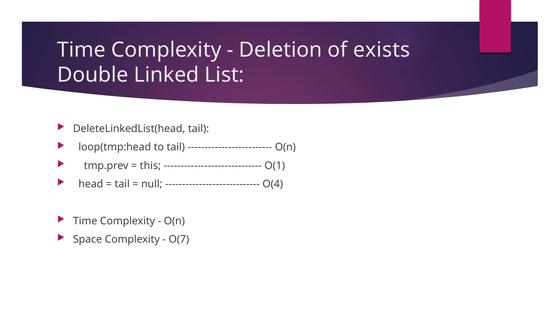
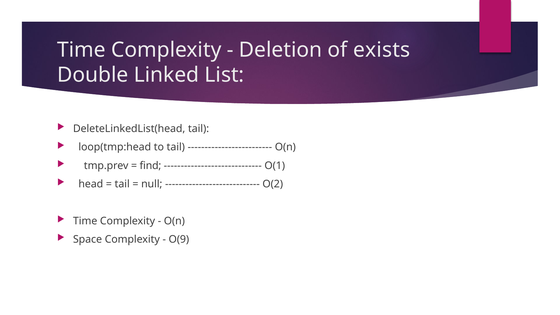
this: this -> find (150, 166)
O(4: O(4 -> O(2 (273, 184)
O(7: O(7 -> O(9 (179, 239)
